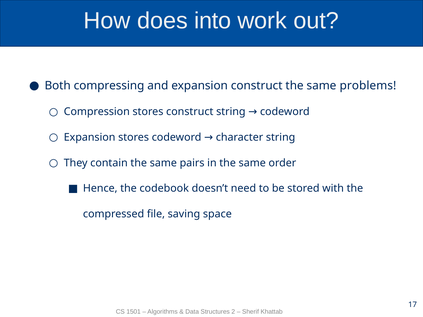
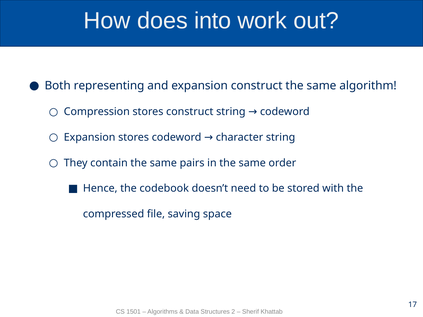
compressing: compressing -> representing (109, 86)
problems: problems -> algorithm (368, 86)
